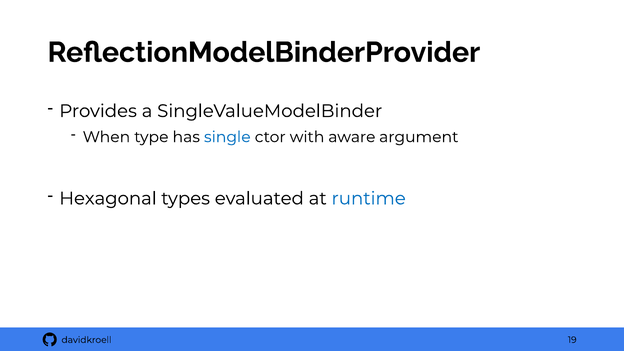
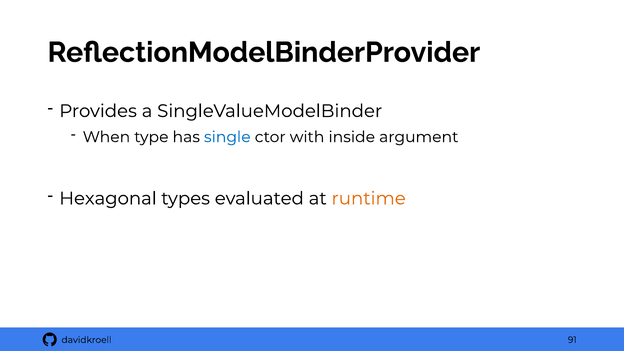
aware: aware -> inside (352, 137)
runtime colour: blue -> orange (369, 198)
19: 19 -> 91 (572, 340)
